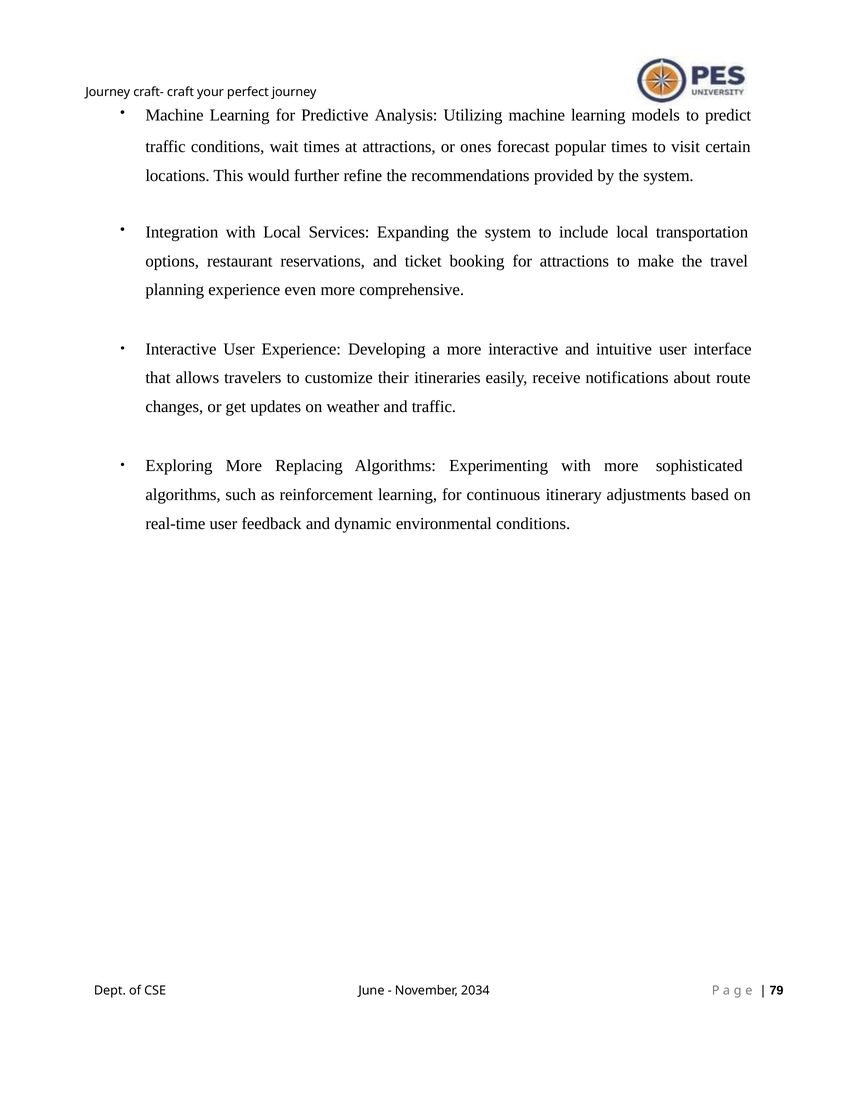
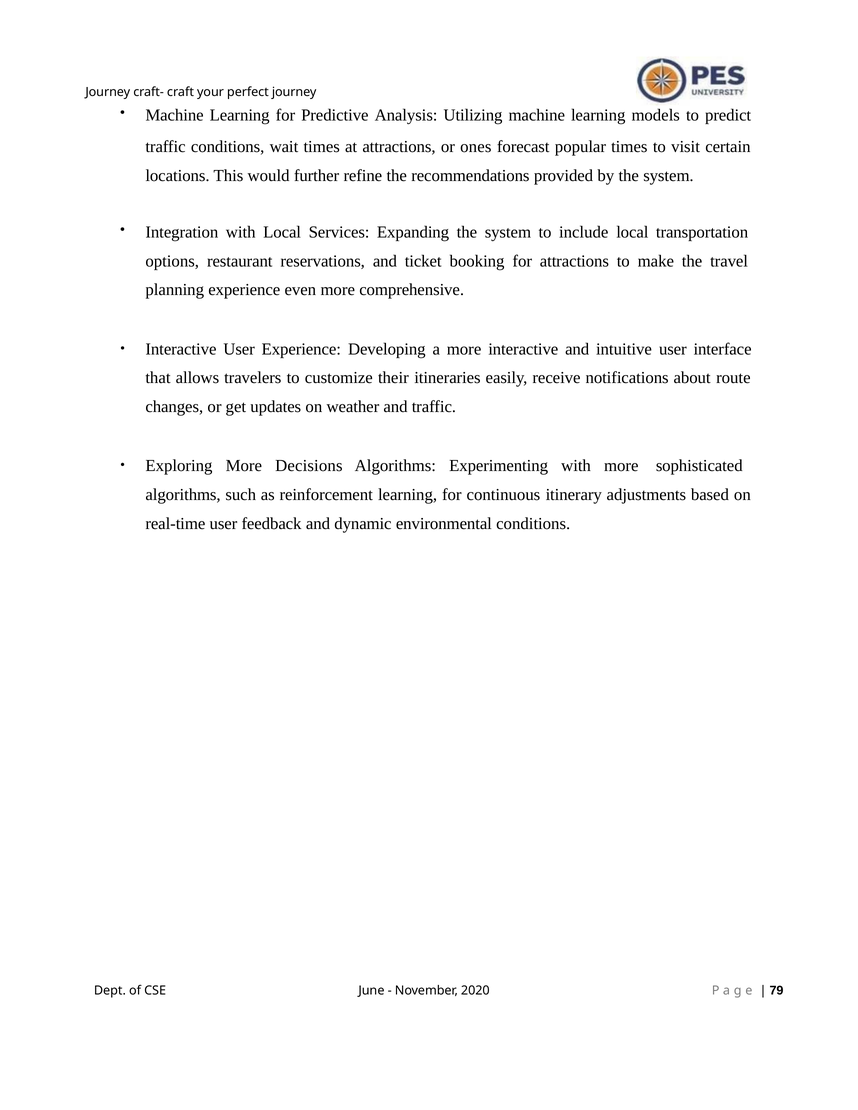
Replacing: Replacing -> Decisions (309, 466)
2034: 2034 -> 2020 (475, 991)
